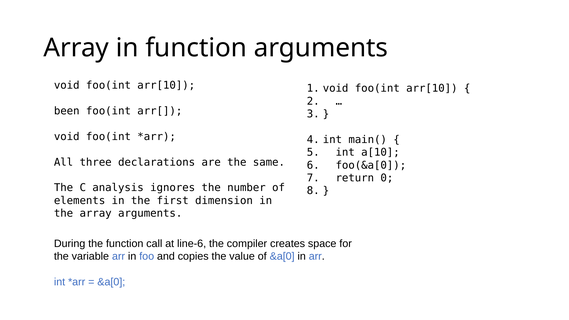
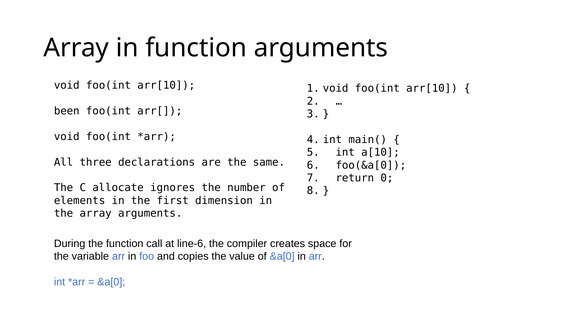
analysis: analysis -> allocate (118, 188)
